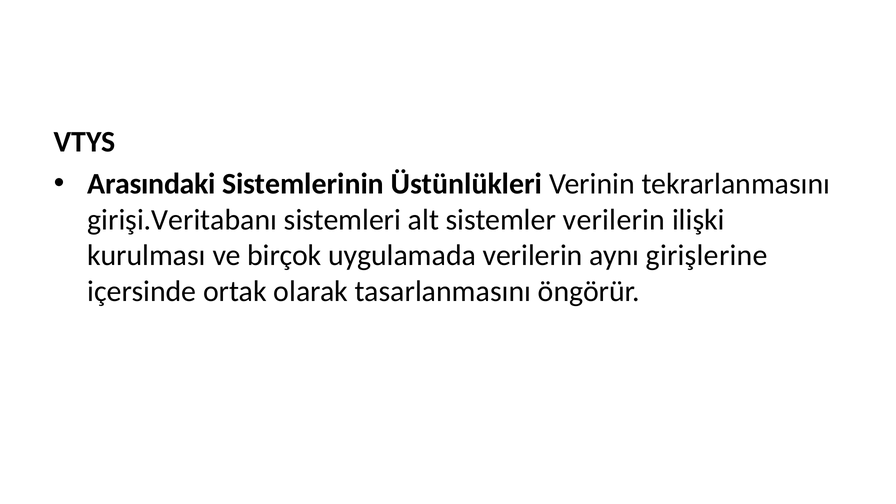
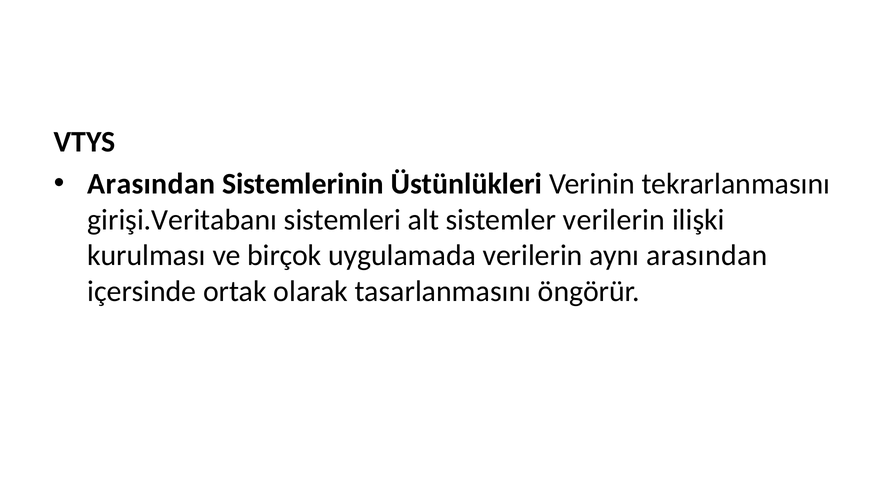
Arasındaki: Arasındaki -> Arasından (151, 184)
aynı girişlerine: girişlerine -> arasından (707, 256)
